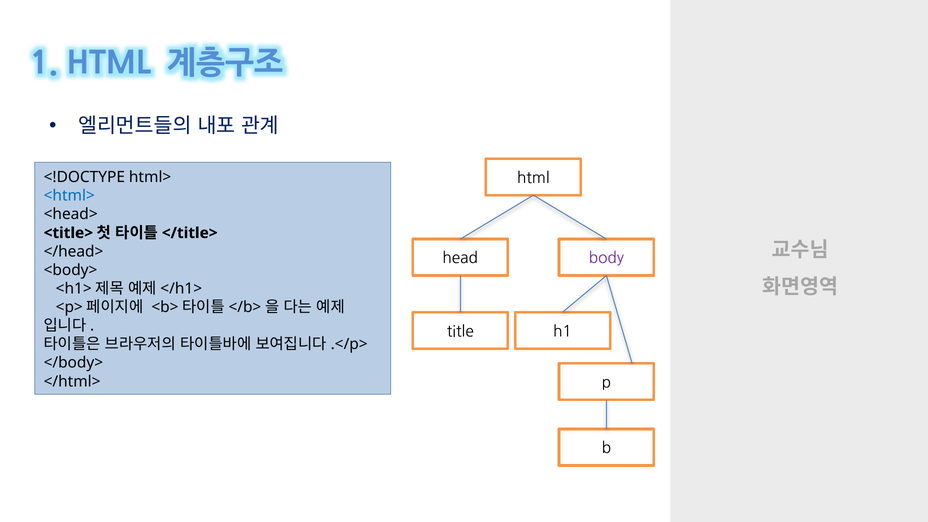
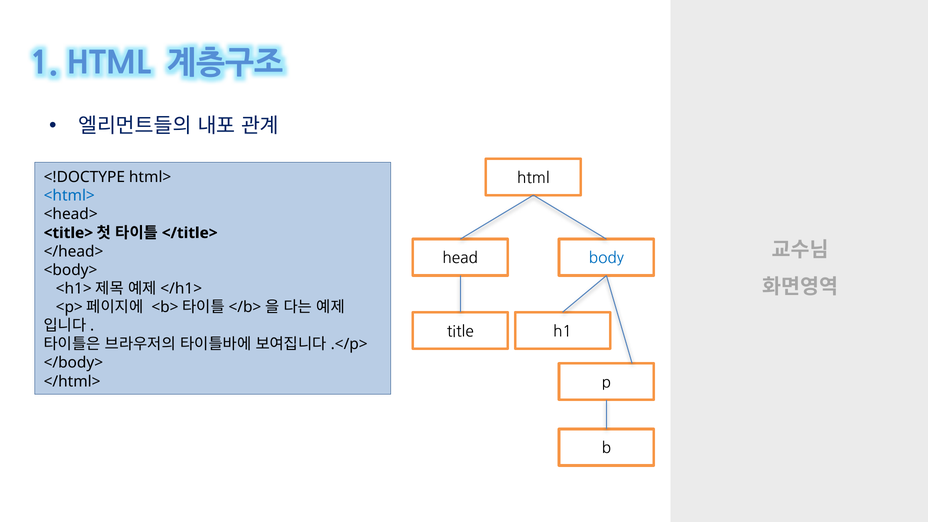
body colour: purple -> blue (606, 258)
